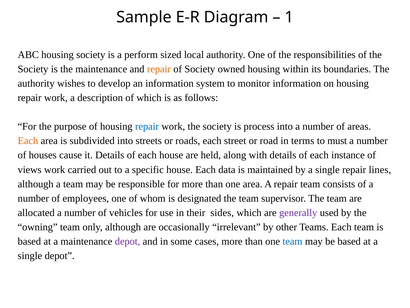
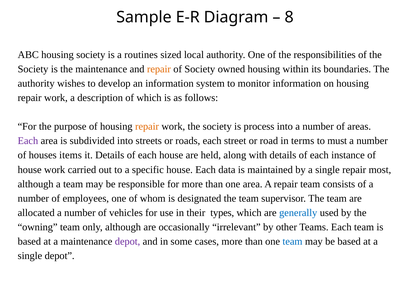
1: 1 -> 8 (289, 17)
perform: perform -> routines (141, 55)
repair colour: blue -> orange (147, 126)
Each colour: orange -> purple (28, 141)
cause: cause -> items (71, 155)
views: views -> house (30, 169)
lines: lines -> most (380, 169)
sides: sides -> types (222, 212)
generally colour: purple -> blue (298, 212)
